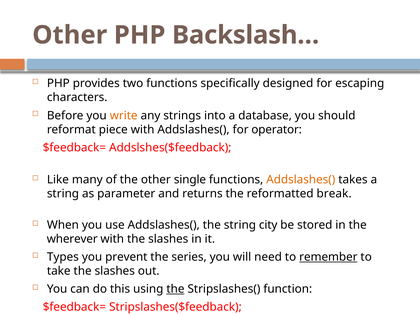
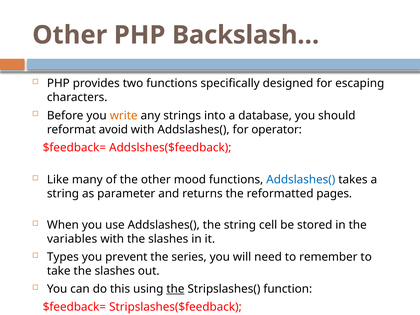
piece: piece -> avoid (113, 129)
single: single -> mood (190, 180)
Addslashes( colour: orange -> blue (301, 180)
break: break -> pages (334, 194)
city: city -> cell (268, 225)
wherever: wherever -> variables (72, 239)
remember underline: present -> none (328, 257)
